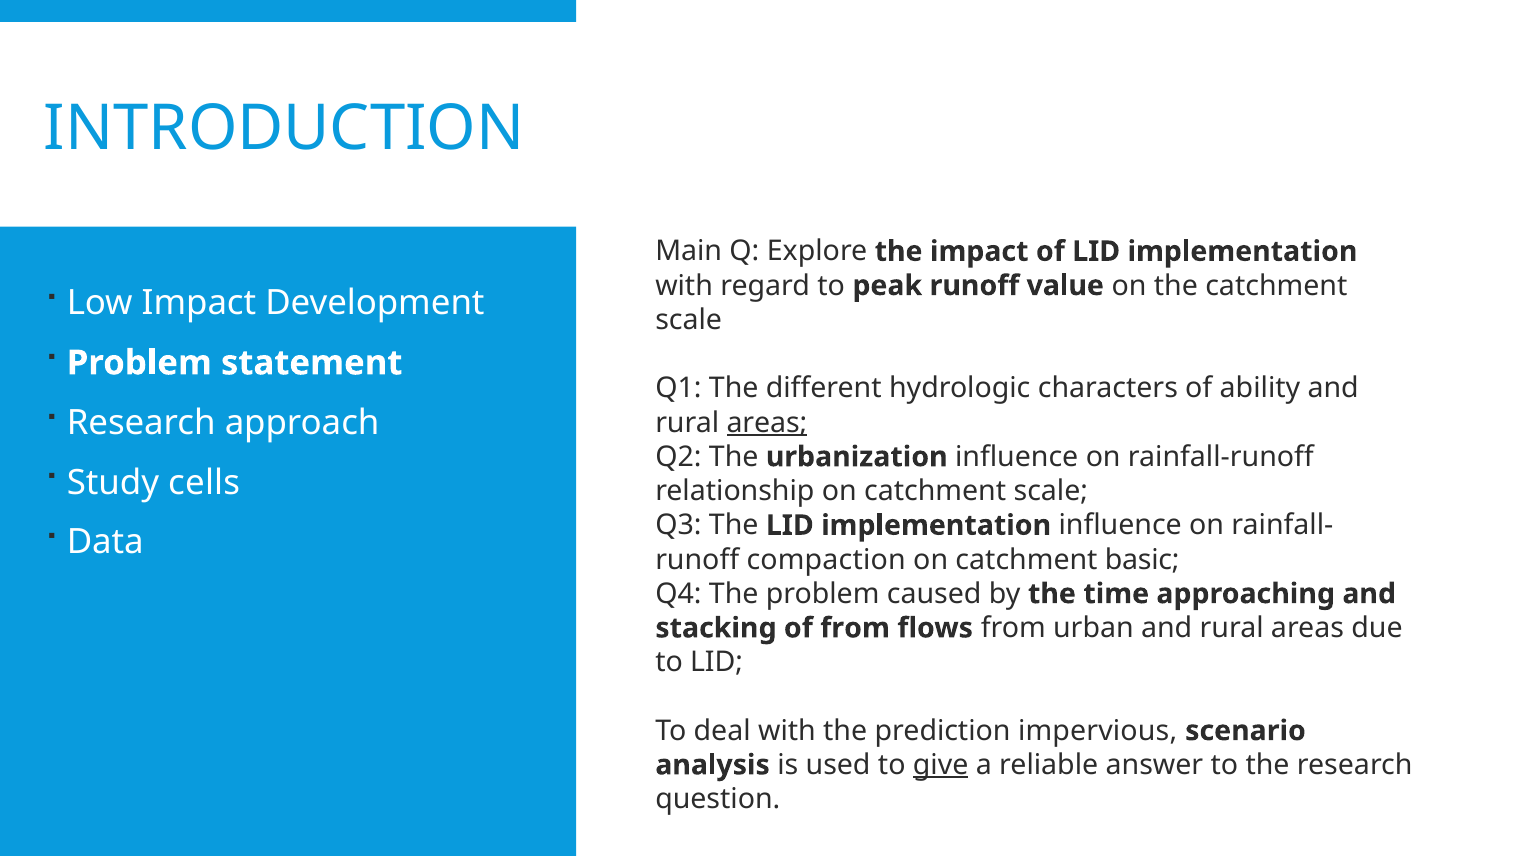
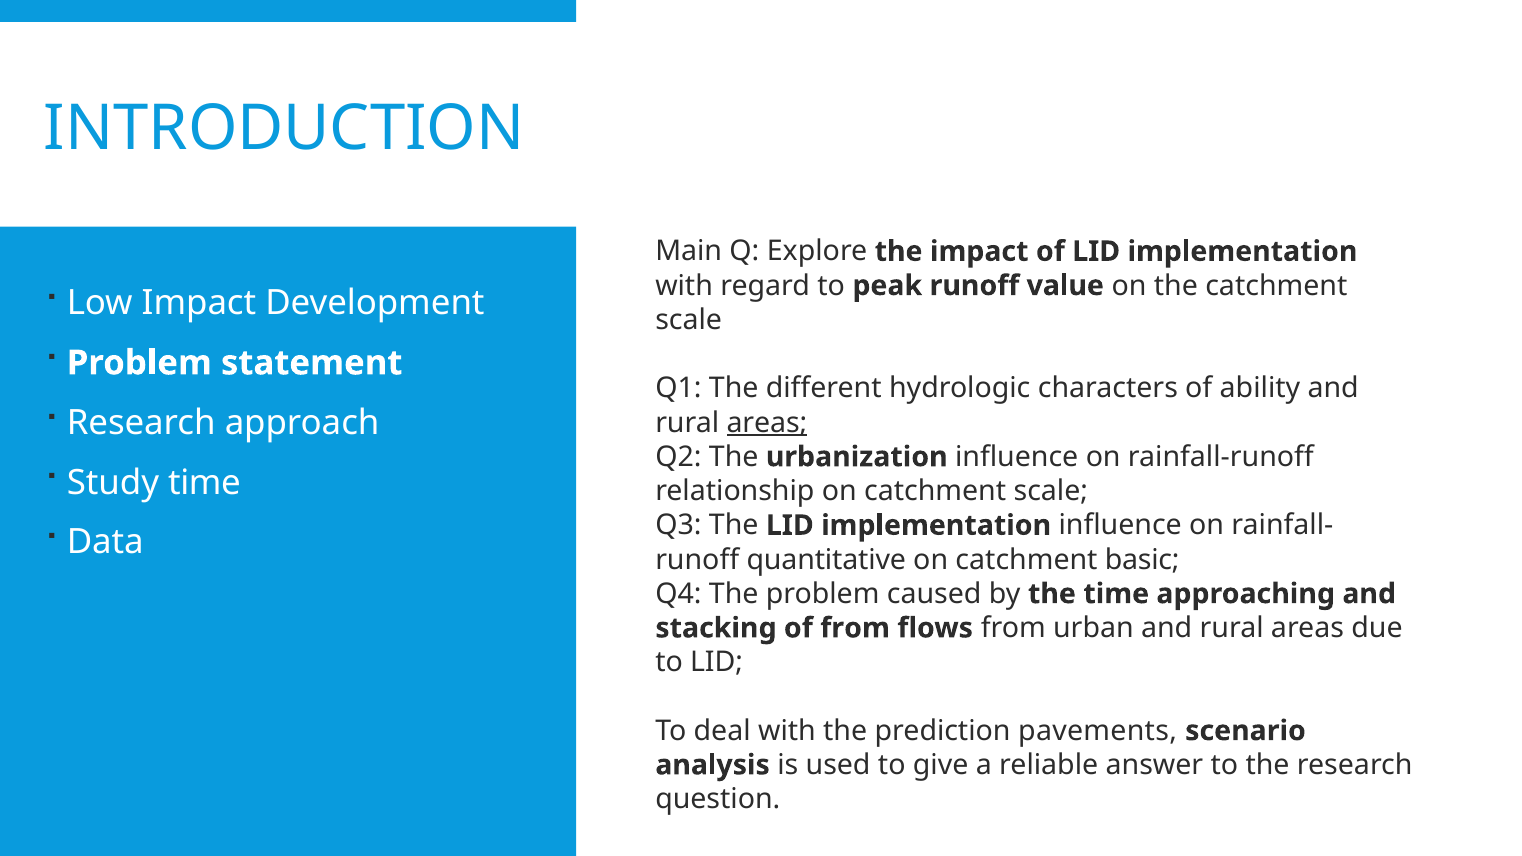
Study cells: cells -> time (204, 483)
compaction: compaction -> quantitative (826, 560)
impervious: impervious -> pavements (1098, 731)
give underline: present -> none (941, 765)
